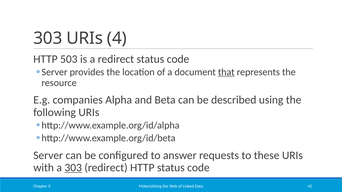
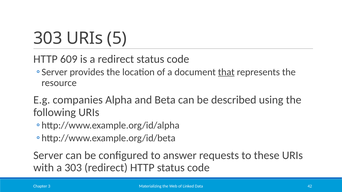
4: 4 -> 5 (117, 38)
503: 503 -> 609 (69, 59)
303 underline: present -> none (73, 168)
